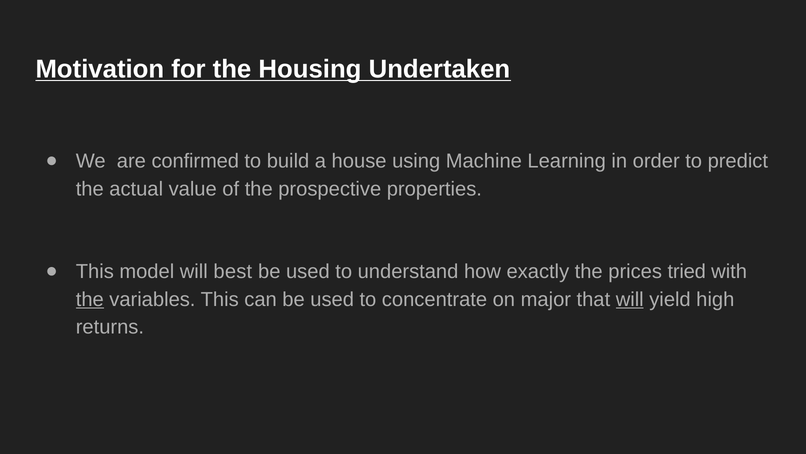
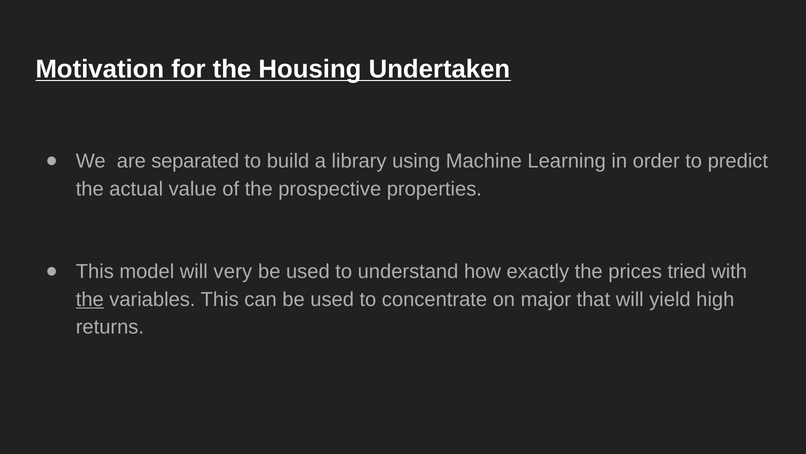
confirmed: confirmed -> separated (195, 161)
house: house -> library (359, 161)
best: best -> very (233, 271)
will underline: present -> none (630, 299)
